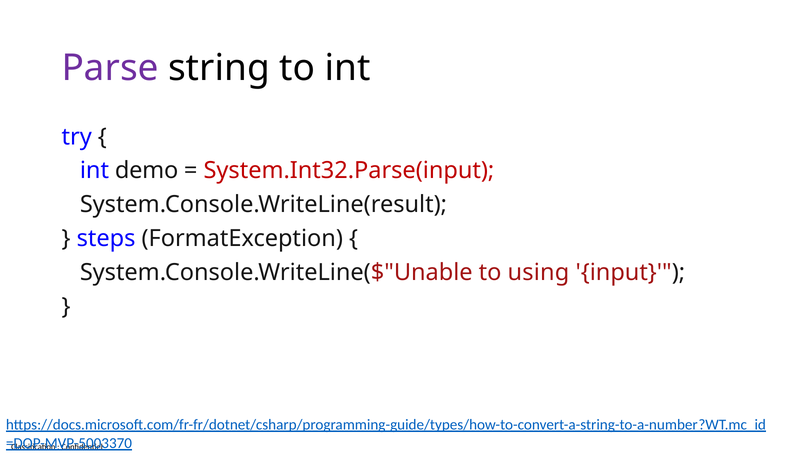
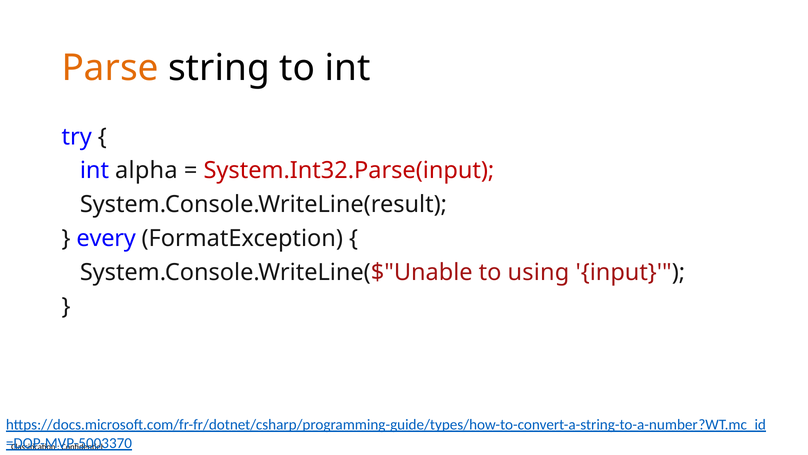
Parse colour: purple -> orange (110, 68)
demo: demo -> alpha (146, 170)
steps: steps -> every (106, 238)
